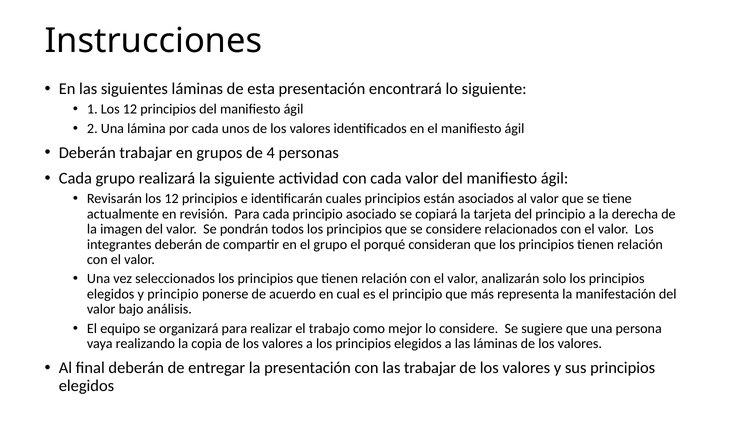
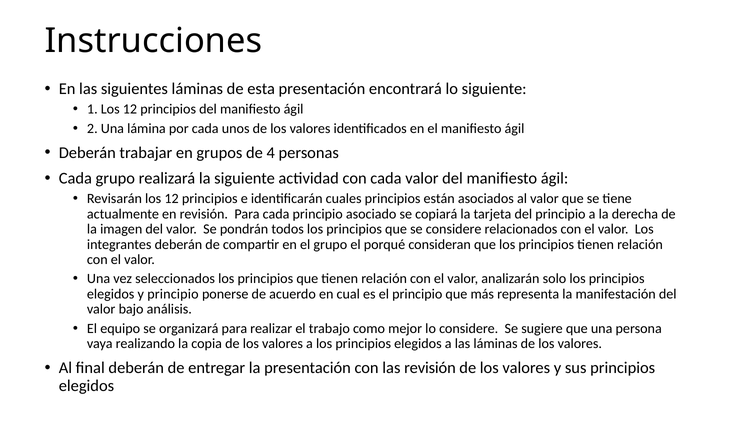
las trabajar: trabajar -> revisión (430, 368)
